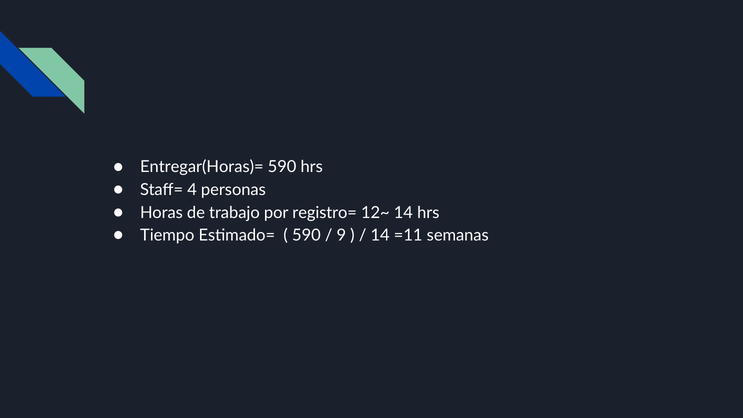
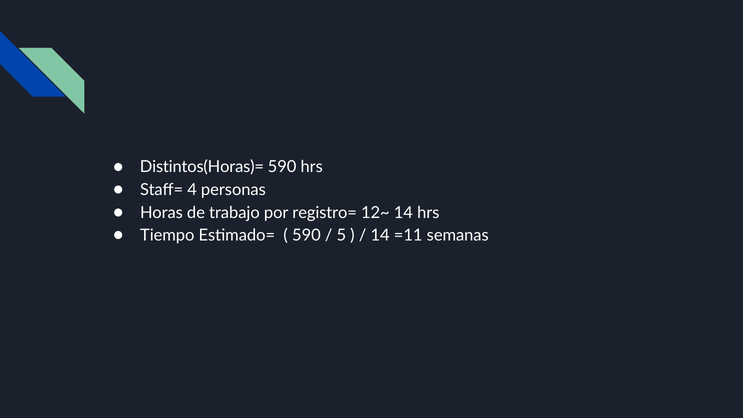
Entregar(Horas)=: Entregar(Horas)= -> Distintos(Horas)= (202, 167)
9: 9 -> 5 (341, 235)
